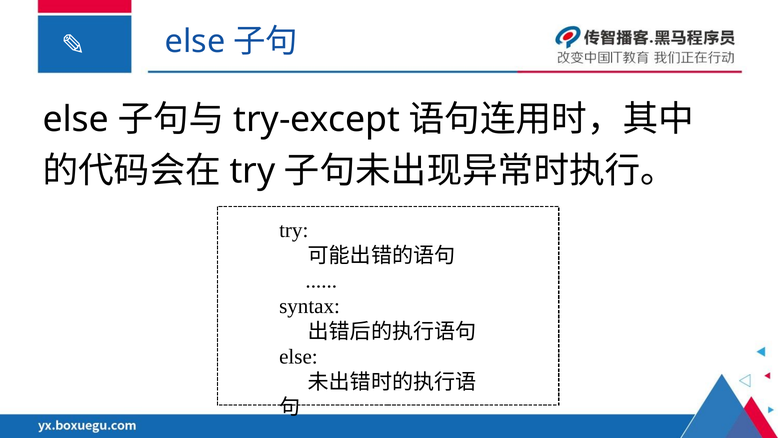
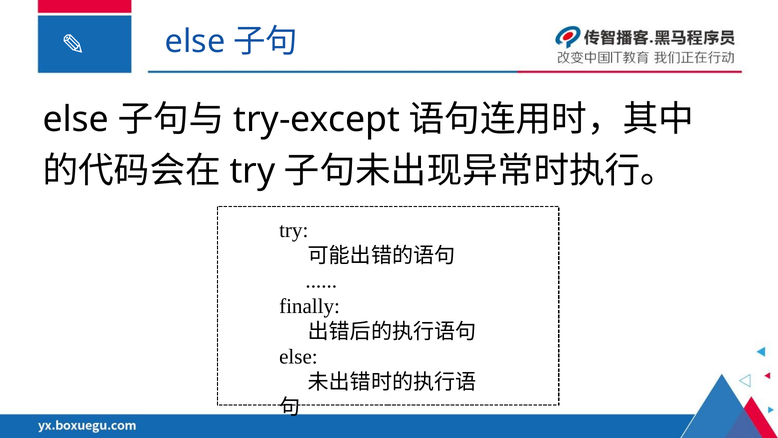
syntax: syntax -> finally (310, 306)
